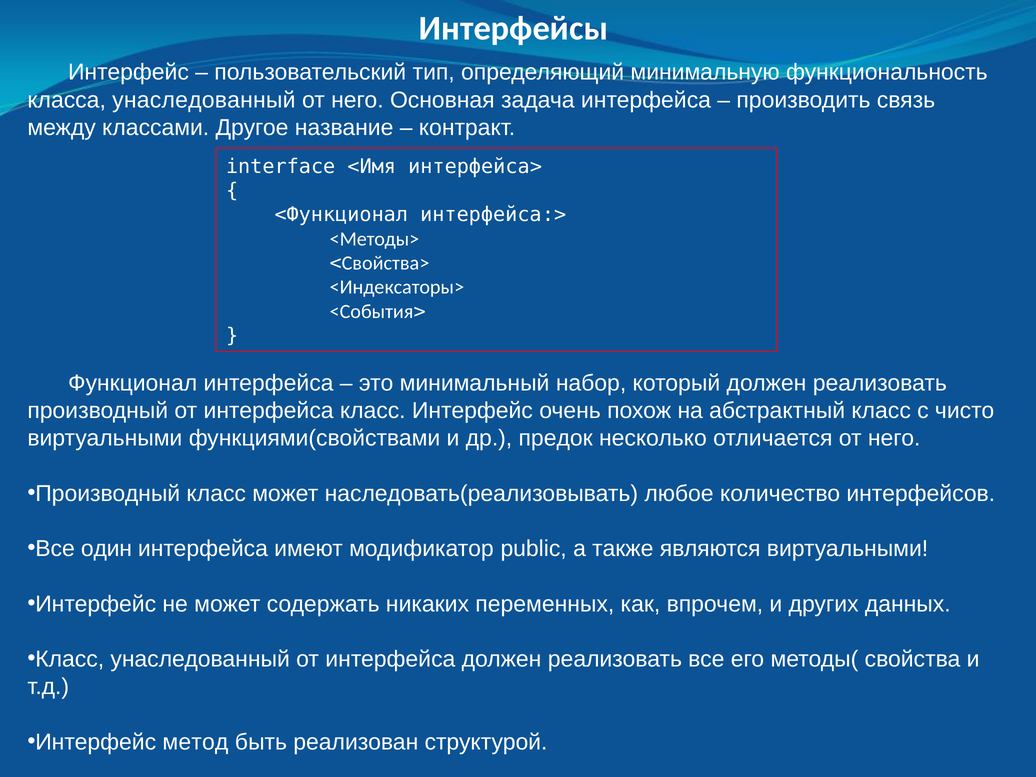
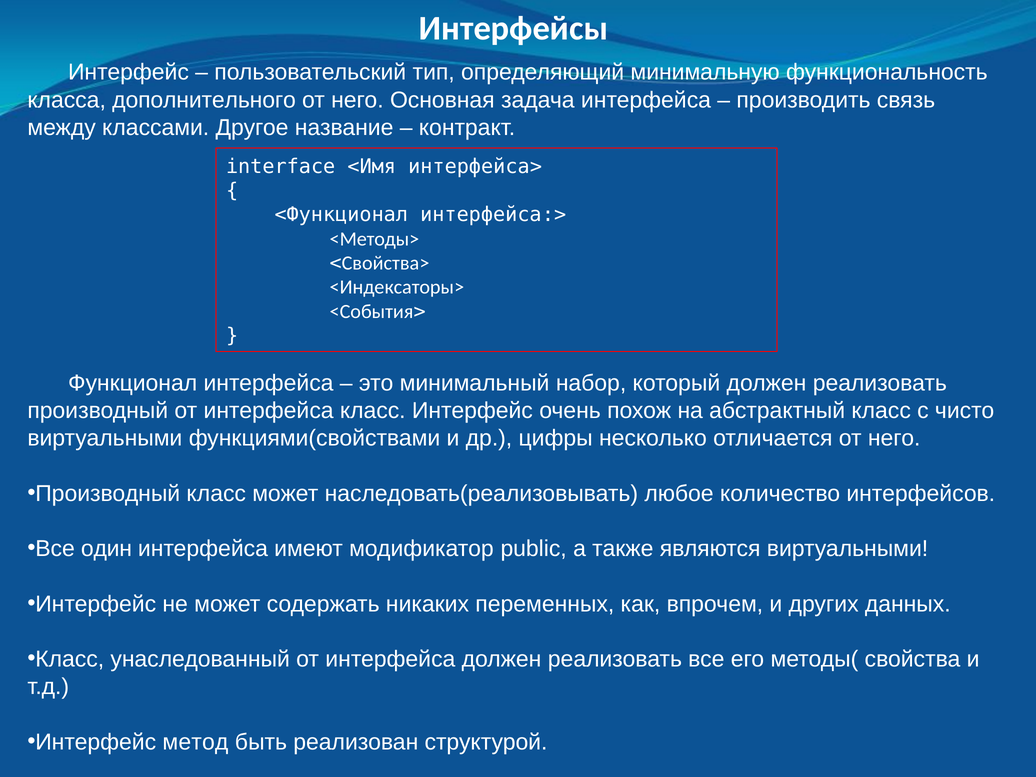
класса унаследованный: унаследованный -> дополнительного (204, 100)
предок: предок -> цифры (556, 438)
